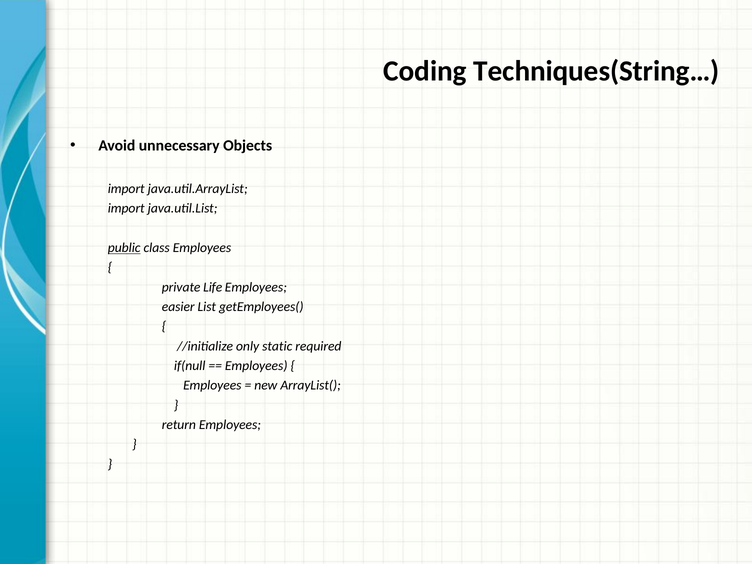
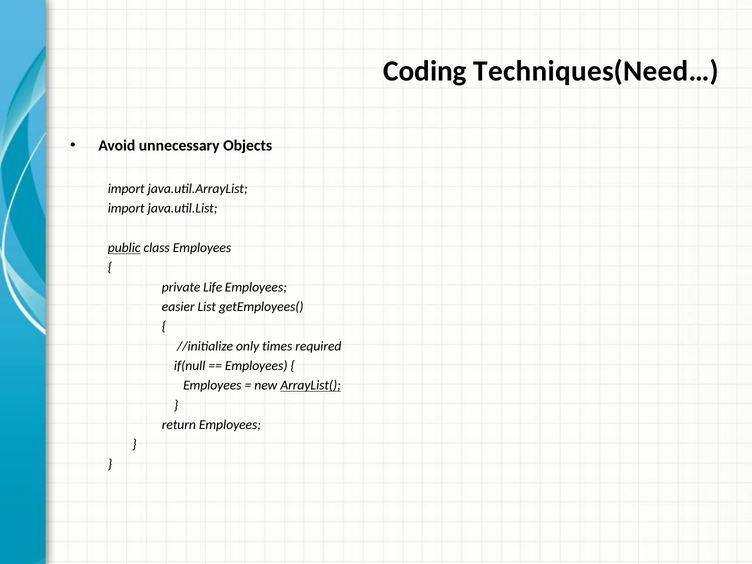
Techniques(String…: Techniques(String… -> Techniques(Need… (596, 71)
static: static -> times (277, 346)
ArrayList( underline: none -> present (311, 385)
